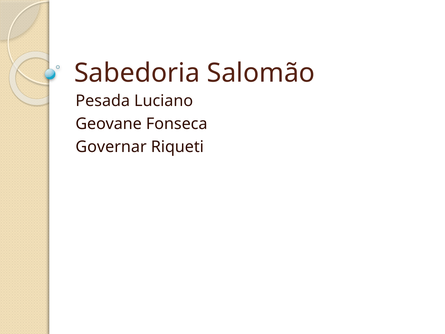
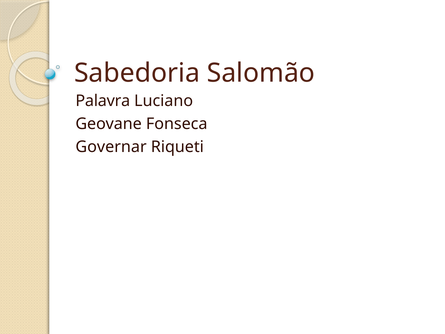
Pesada: Pesada -> Palavra (103, 101)
